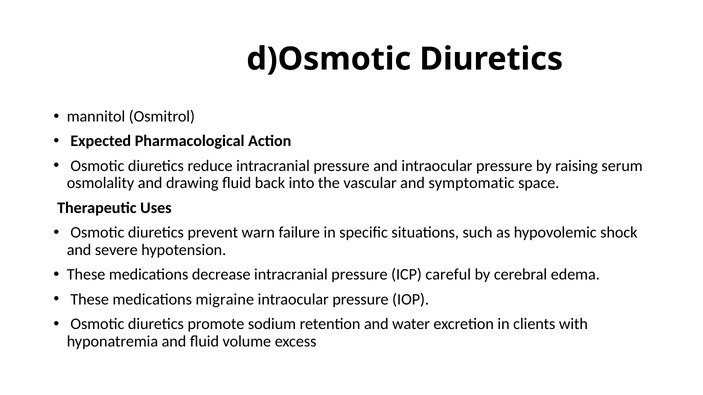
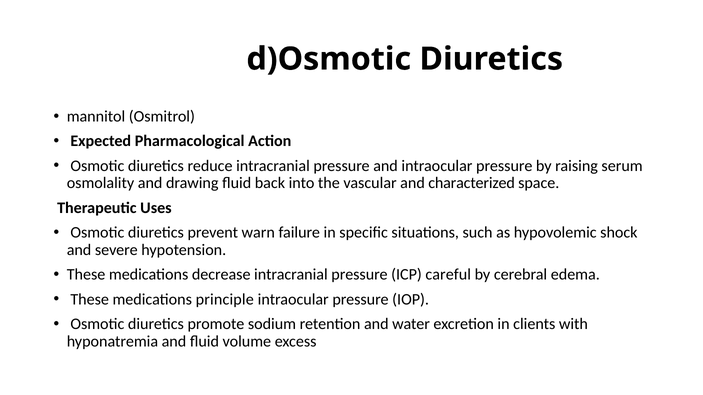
symptomatic: symptomatic -> characterized (472, 183)
migraine: migraine -> principle (225, 300)
